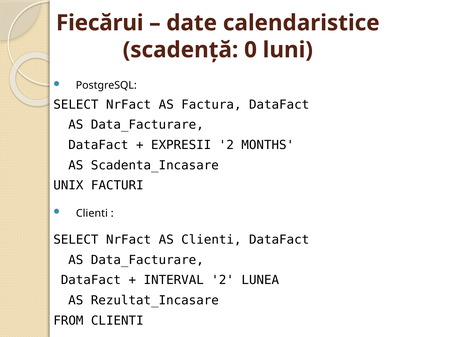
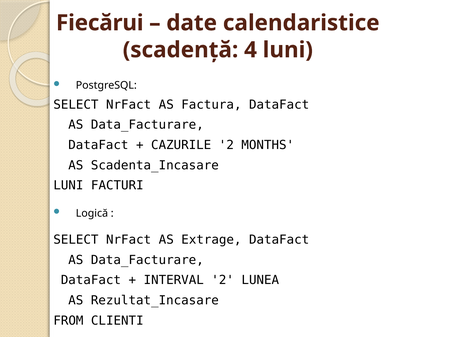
0: 0 -> 4 (251, 50)
EXPRESII: EXPRESII -> CAZURILE (181, 145)
UNIX: UNIX -> LUNI (68, 185)
Clienti: Clienti -> Logică (92, 213)
AS Clienti: Clienti -> Extrage (211, 240)
